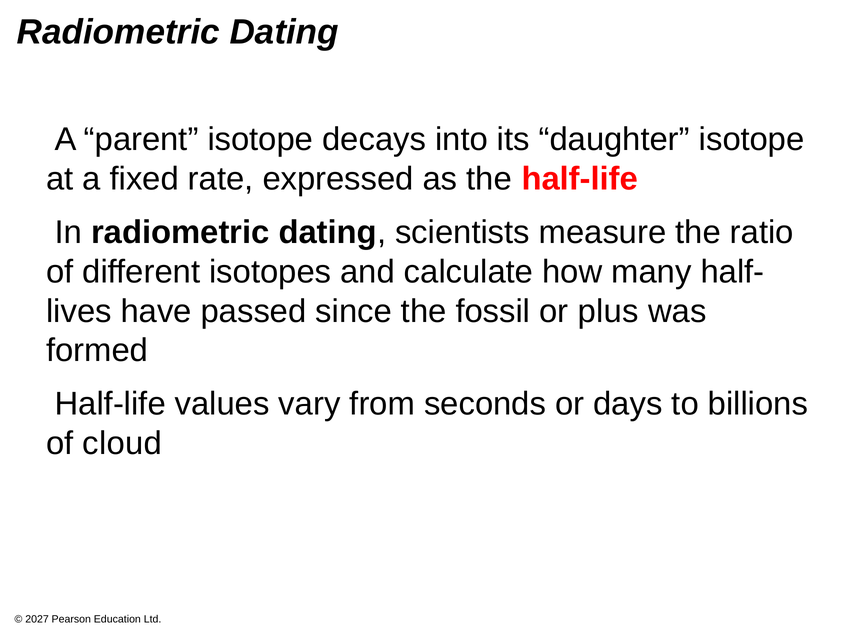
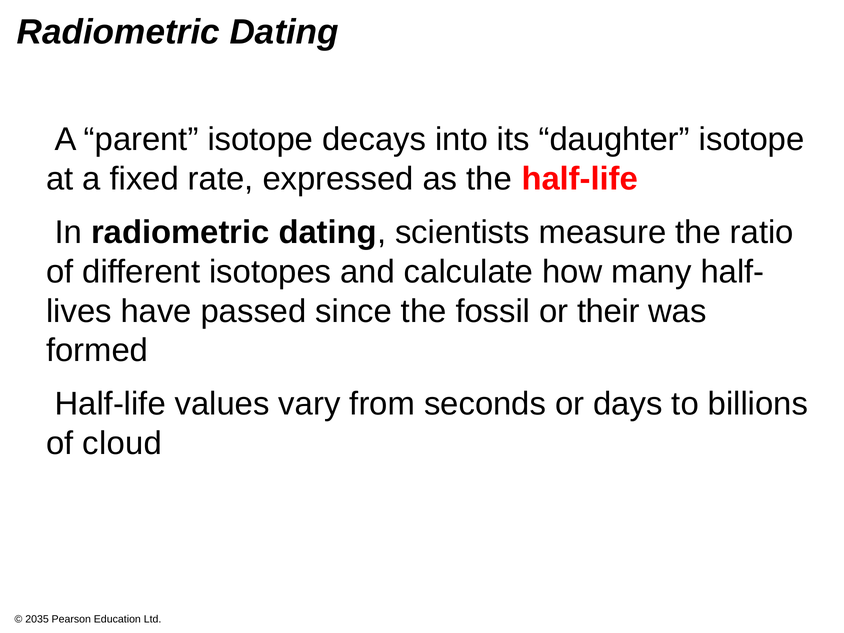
plus: plus -> their (608, 311)
2027: 2027 -> 2035 (37, 619)
